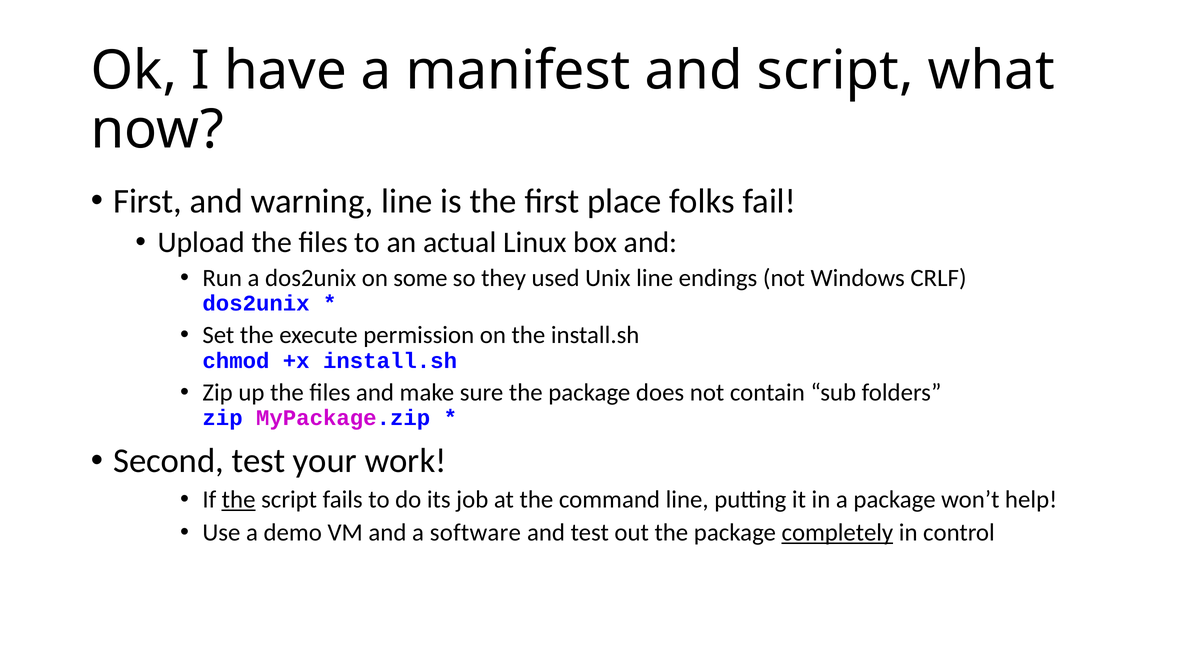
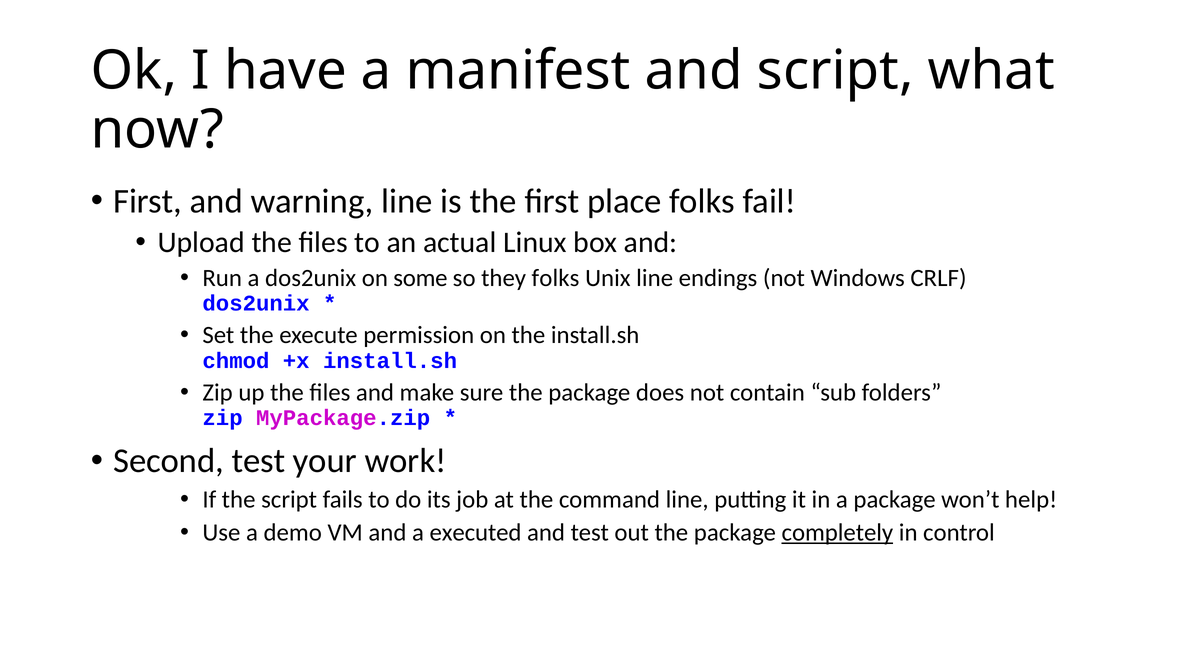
they used: used -> folks (556, 278)
the underline: present -> none (239, 499)
software: software -> executed (476, 532)
